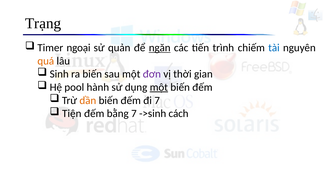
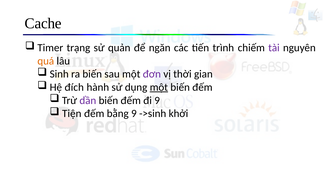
Trạng: Trạng -> Cache (43, 23)
ngoại: ngoại -> trạng (78, 48)
ngăn underline: present -> none (160, 48)
tài colour: blue -> purple (274, 48)
pool: pool -> đích (74, 87)
dần colour: orange -> purple (88, 100)
đi 7: 7 -> 9 (157, 100)
bằng 7: 7 -> 9 (134, 113)
cách: cách -> khởi (178, 113)
